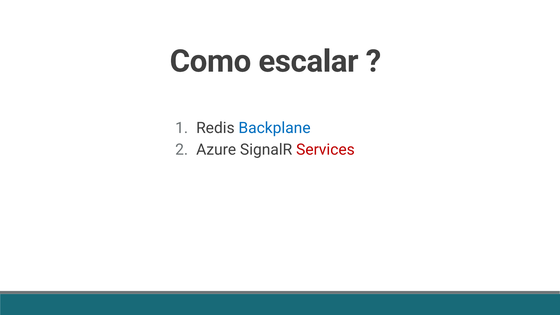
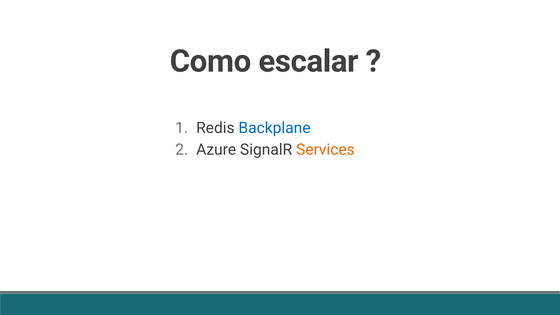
Services colour: red -> orange (325, 150)
